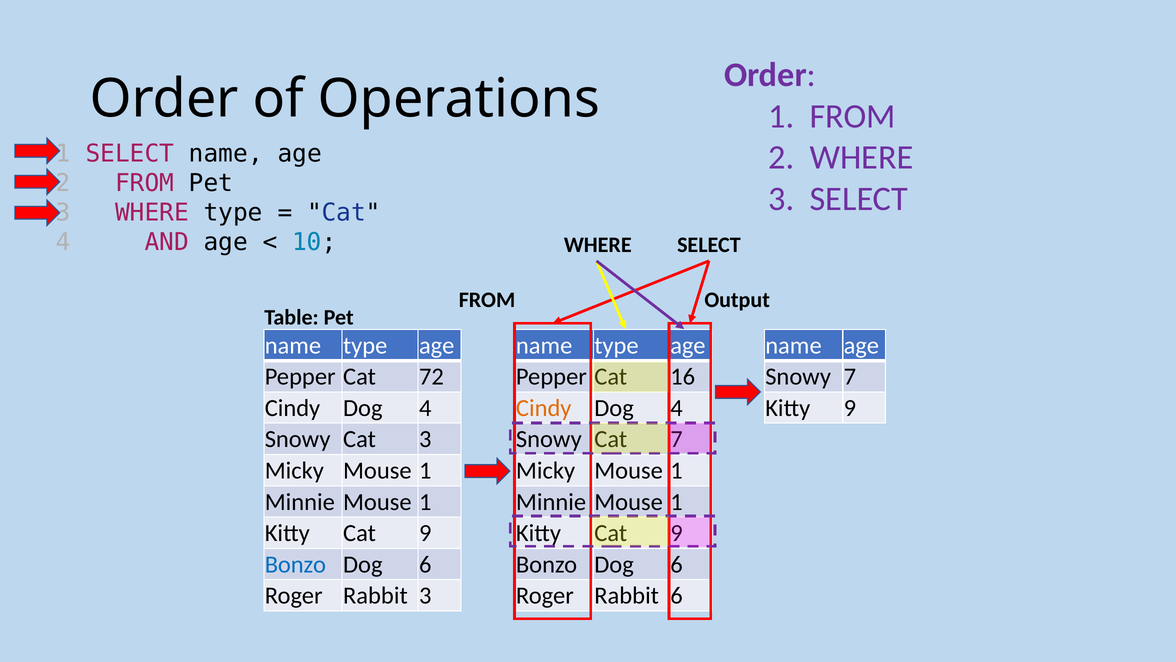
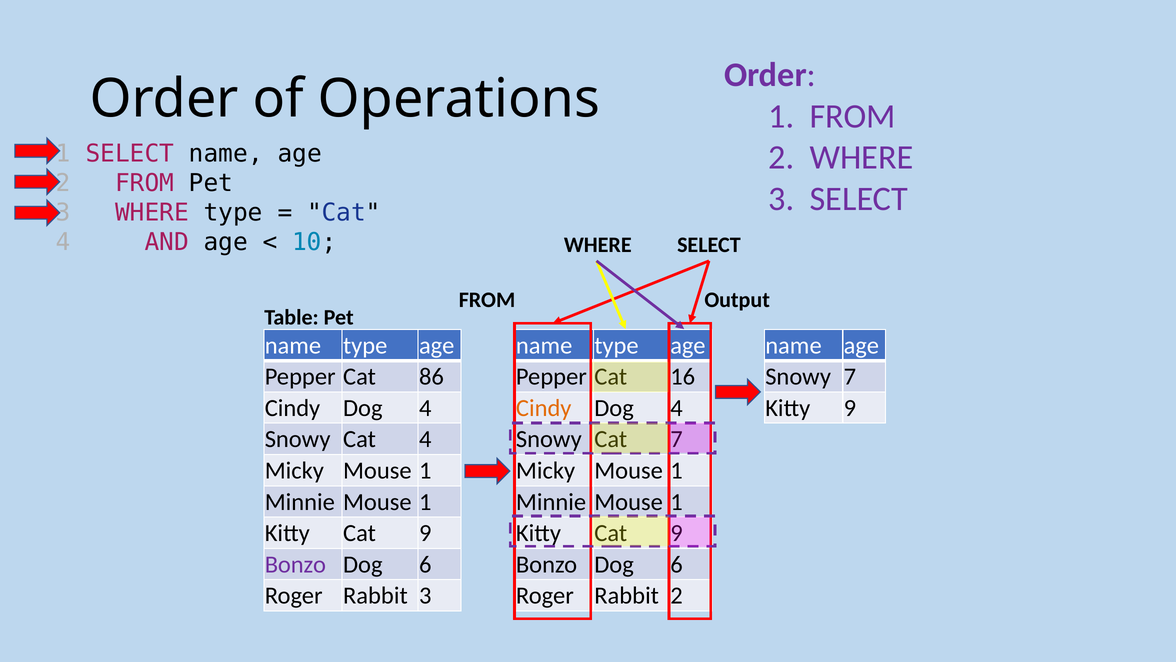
72: 72 -> 86 (431, 377)
Snowy Cat 3: 3 -> 4 (425, 439)
Bonzo colour: blue -> purple (295, 564)
Rabbit 6: 6 -> 2 (676, 595)
